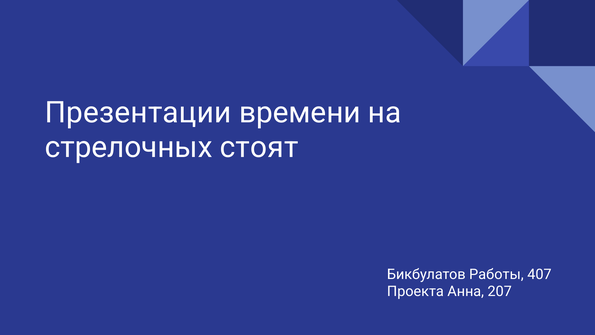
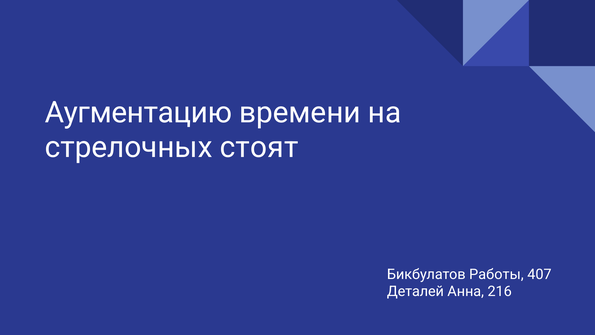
Презентации: Презентации -> Аугментацию (138, 112)
Проекта: Проекта -> Деталей (415, 291)
207: 207 -> 216 (500, 291)
